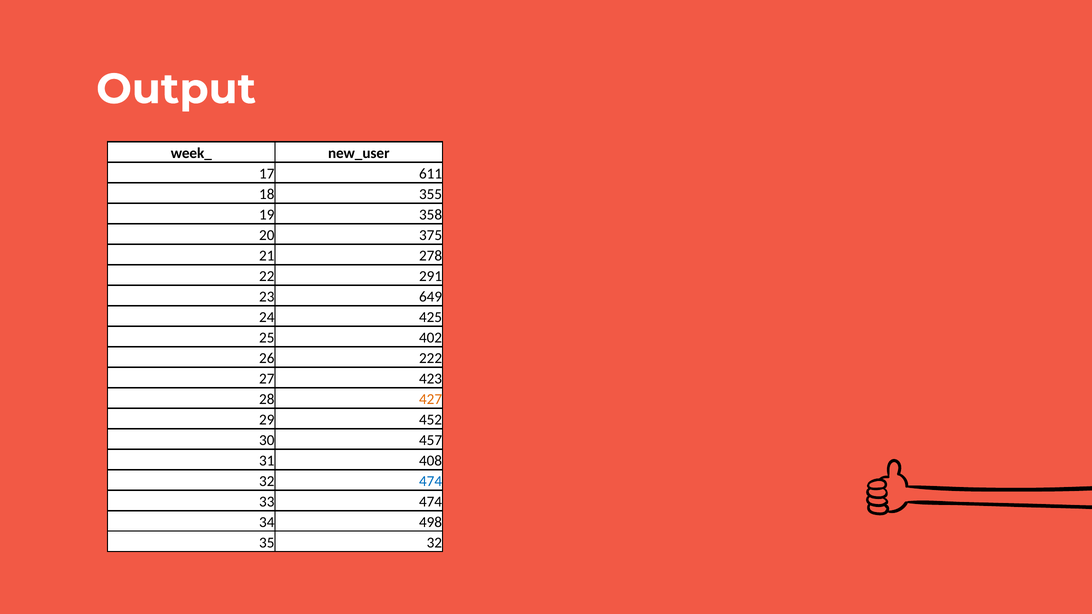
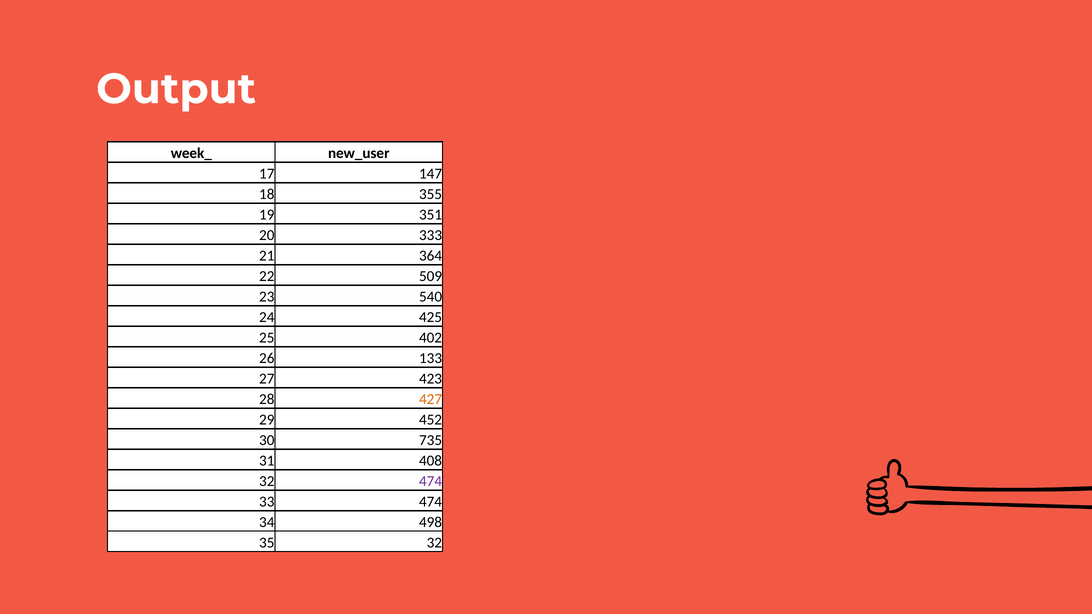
611: 611 -> 147 (431, 174)
358: 358 -> 351 (431, 215)
375: 375 -> 333 (431, 235)
278: 278 -> 364 (431, 256)
291: 291 -> 509 (431, 276)
649: 649 -> 540 (431, 297)
222: 222 -> 133 (431, 358)
457: 457 -> 735 (431, 440)
474 colour: blue -> purple (431, 481)
